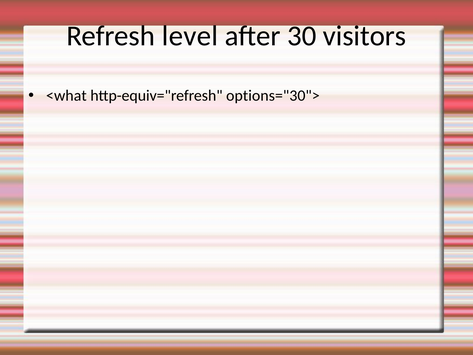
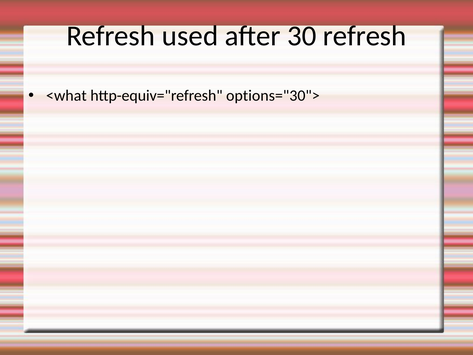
level: level -> used (190, 36)
30 visitors: visitors -> refresh (365, 36)
